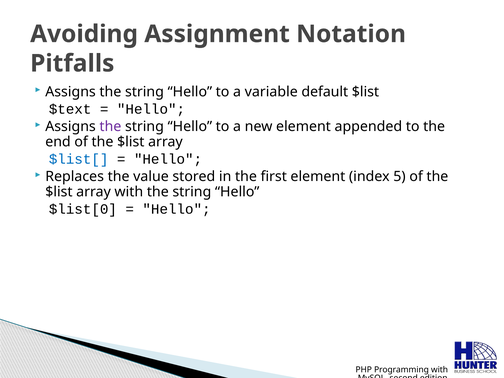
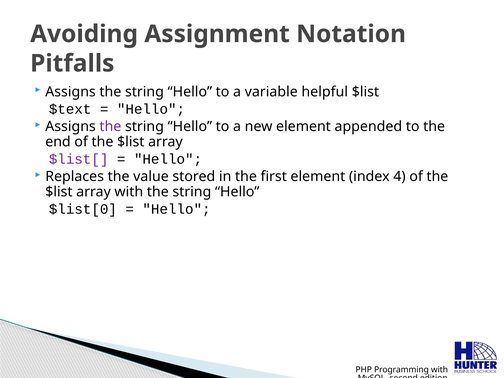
default: default -> helpful (325, 92)
$list[ colour: blue -> purple (79, 159)
5: 5 -> 4 (399, 177)
